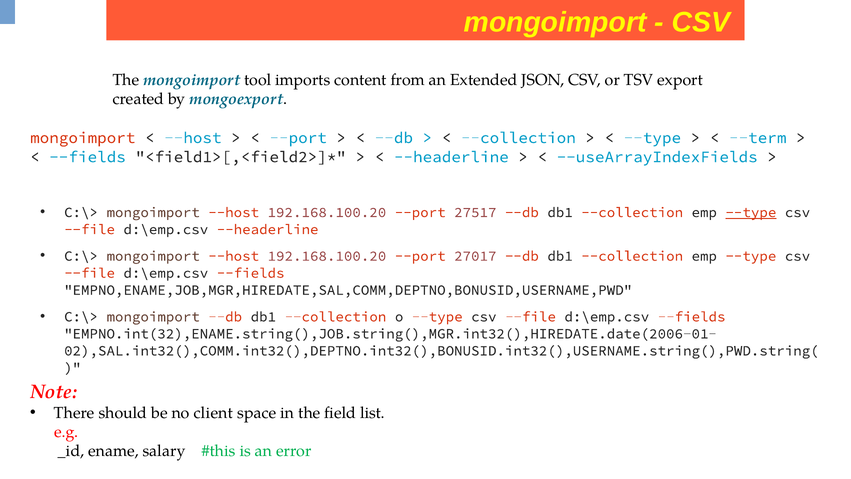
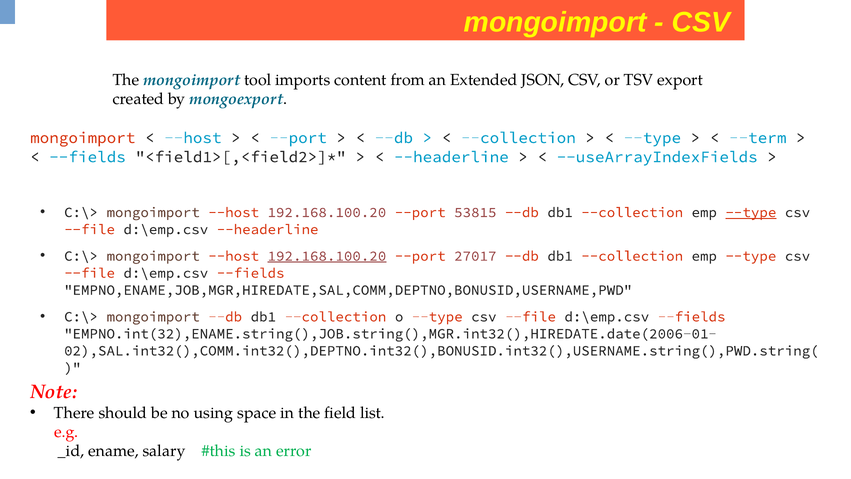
27517: 27517 -> 53815 (475, 212)
192.168.100.20 underline: none -> present (327, 256)
client: client -> using (213, 413)
